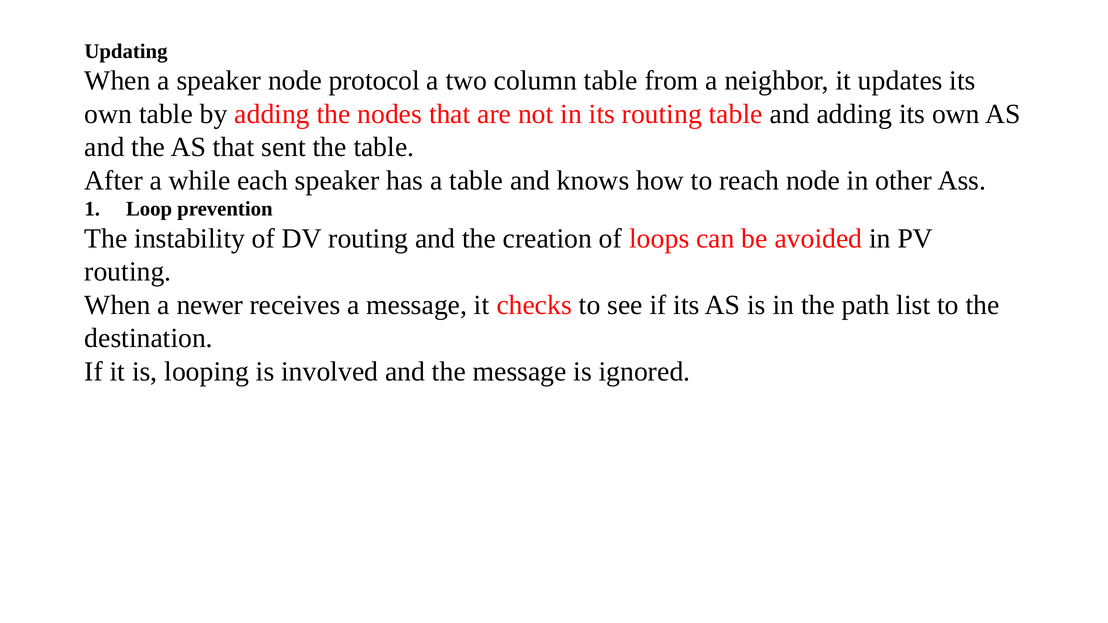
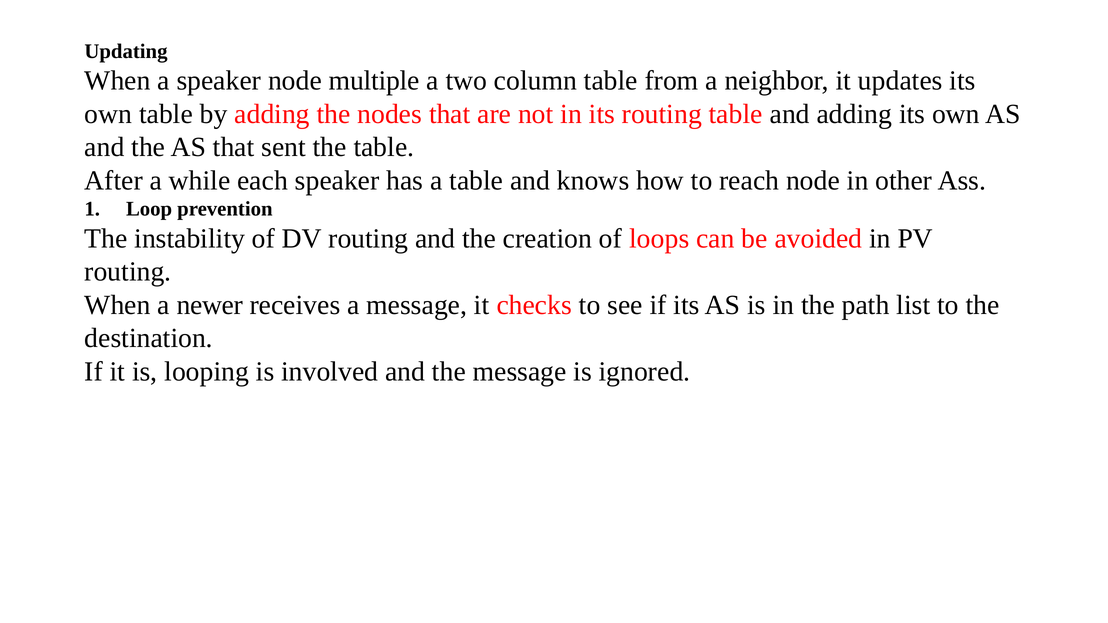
protocol: protocol -> multiple (374, 81)
